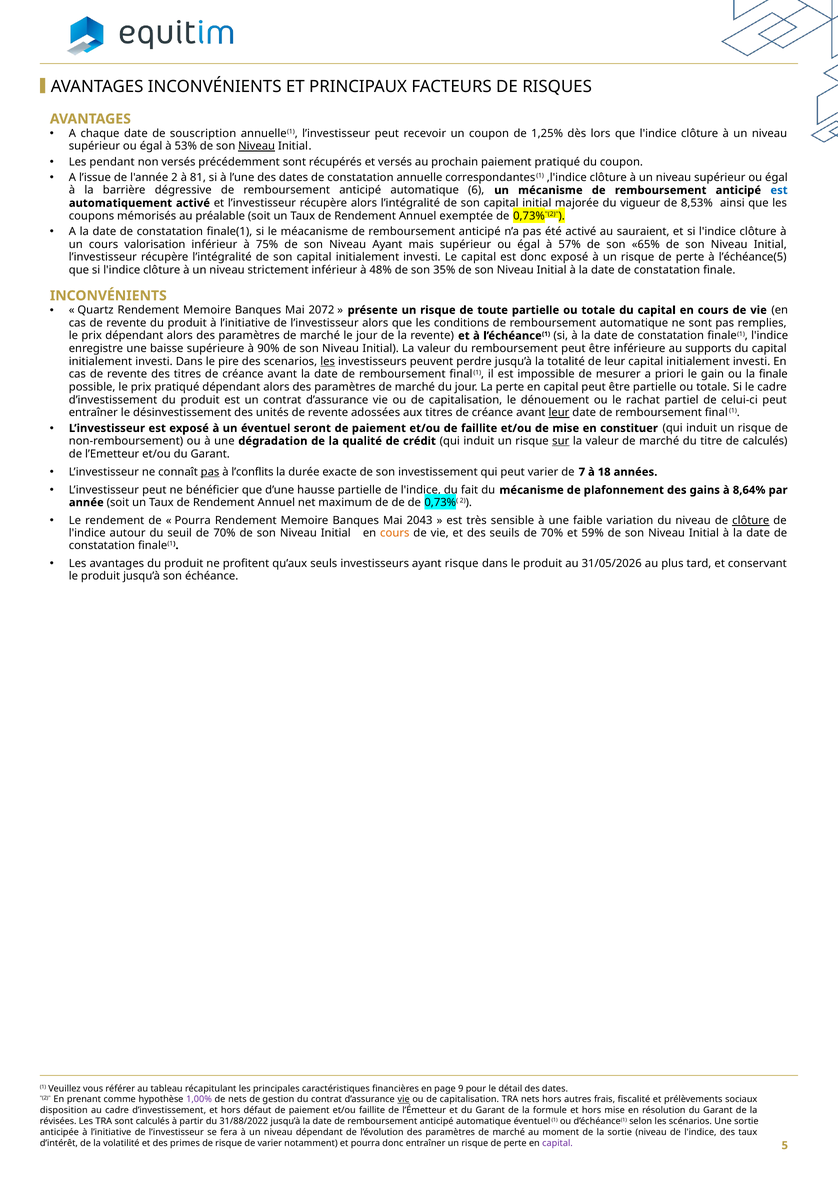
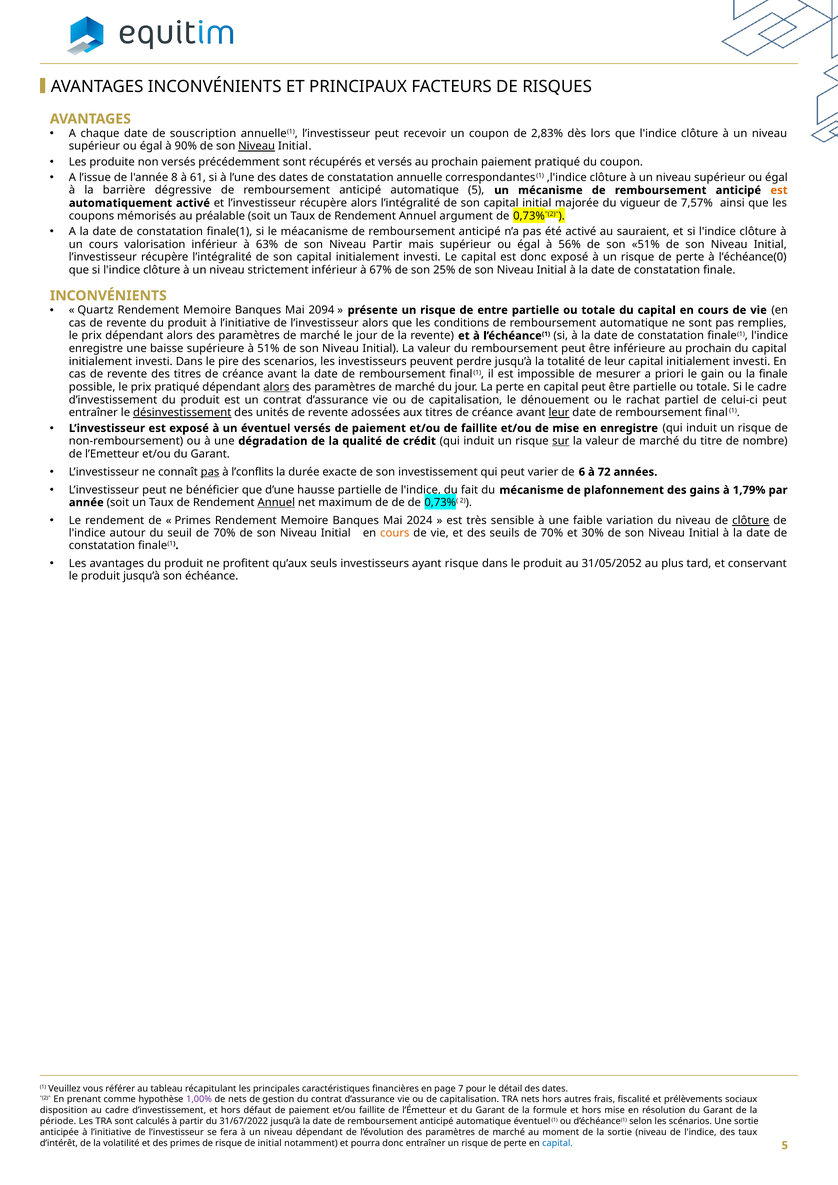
1,25%: 1,25% -> 2,83% (547, 133)
53%: 53% -> 90% (186, 146)
pendant: pendant -> produite (112, 162)
l'année 2: 2 -> 8 (174, 178)
81: 81 -> 61 (198, 178)
automatique 6: 6 -> 5 (476, 190)
est colour: blue -> orange (779, 190)
8,53%: 8,53% -> 7,57% (697, 203)
exemptée: exemptée -> argument (466, 216)
75%: 75% -> 63% (267, 244)
Niveau Ayant: Ayant -> Partir (387, 244)
57%: 57% -> 56% (570, 244)
son 65%: 65% -> 51% (646, 244)
l’échéance(5: l’échéance(5 -> l’échéance(0 (753, 257)
48%: 48% -> 67% (381, 270)
35%: 35% -> 25% (444, 270)
2072: 2072 -> 2094 (321, 310)
toute: toute -> entre (493, 310)
à 90%: 90% -> 51% (268, 349)
inférieure au supports: supports -> prochain (708, 349)
les underline: present -> none (328, 361)
alors underline: none -> present (276, 387)
désinvestissement underline: none -> present (182, 413)
éventuel seront: seront -> versés (312, 428)
en constituer: constituer -> enregistre (629, 428)
de calculés: calculés -> nombre (765, 441)
7: 7 -> 6 (582, 472)
18: 18 -> 72 (604, 472)
8,64%: 8,64% -> 1,79% (749, 490)
Annuel underline: none -> present (276, 503)
Pourra: Pourra -> Primes (193, 521)
2043: 2043 -> 2024 (420, 521)
59%: 59% -> 30% (593, 533)
31/05/2026: 31/05/2026 -> 31/05/2052 (612, 564)
9: 9 -> 7 (461, 1089)
vie underline: present -> none (404, 1100)
révisées: révisées -> période (58, 1122)
31/88/2022: 31/88/2022 -> 31/67/2022 (244, 1122)
de varier: varier -> initial (270, 1144)
capital colour: purple -> blue (557, 1144)
